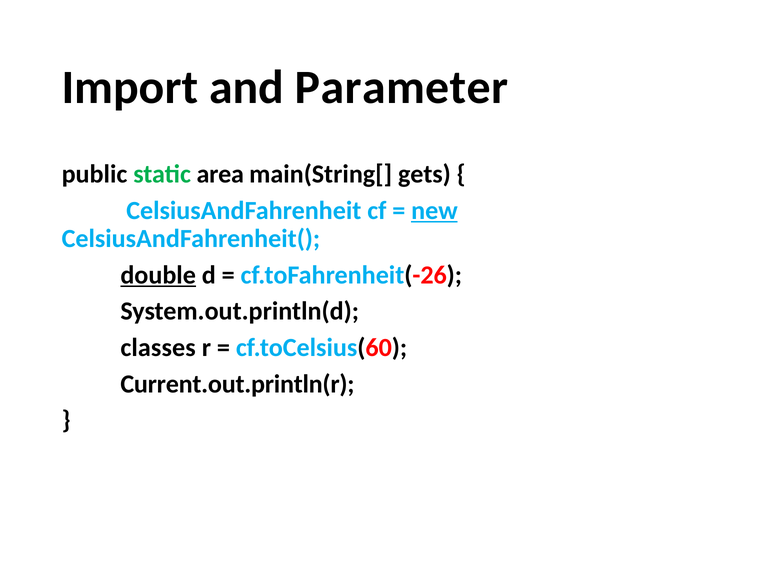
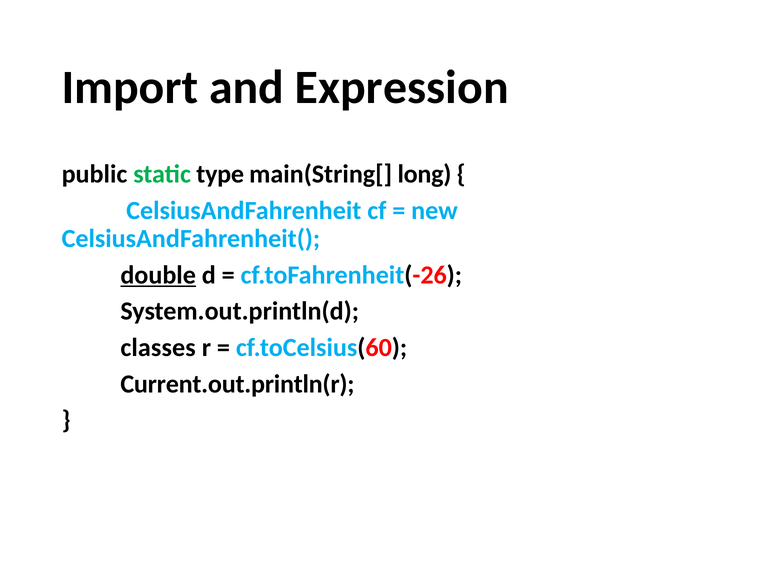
Parameter: Parameter -> Expression (402, 88)
area: area -> type (220, 174)
gets: gets -> long (425, 174)
new underline: present -> none (434, 211)
